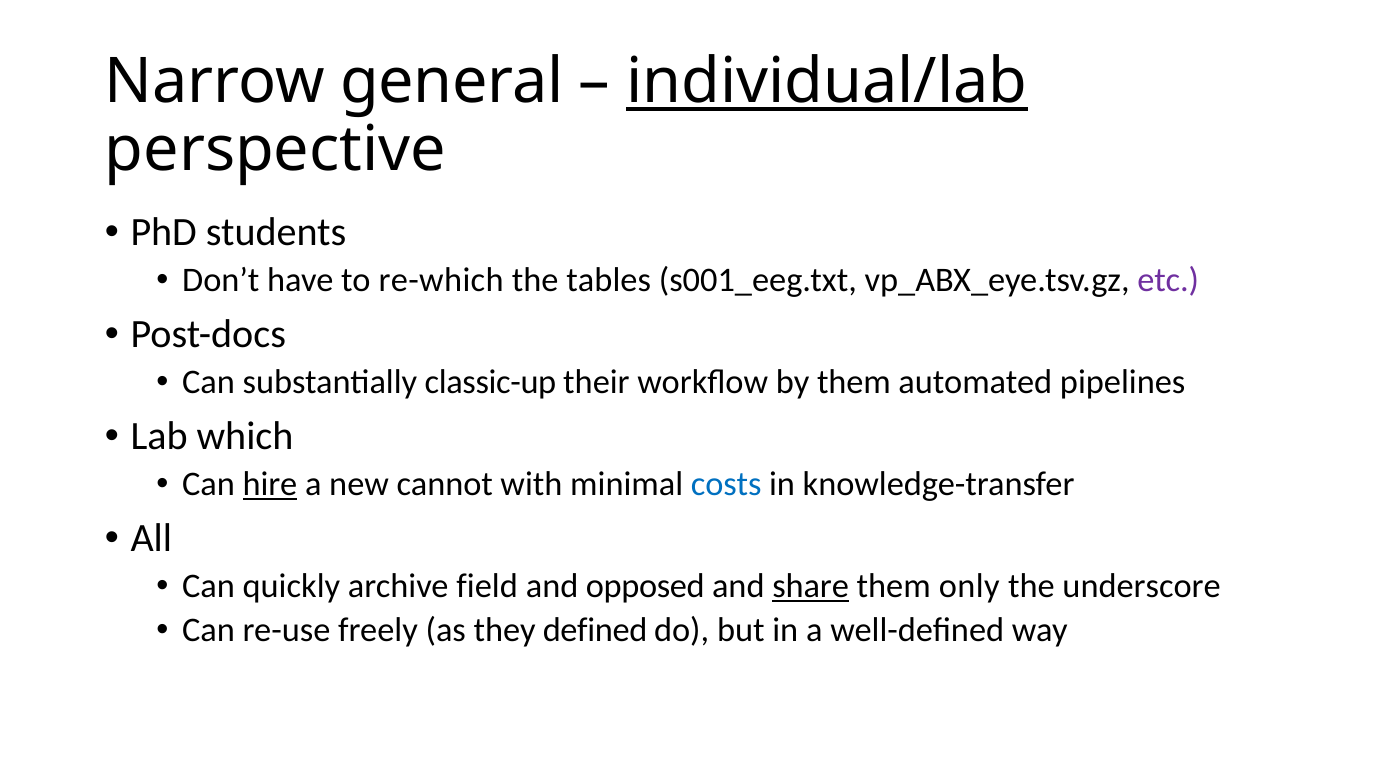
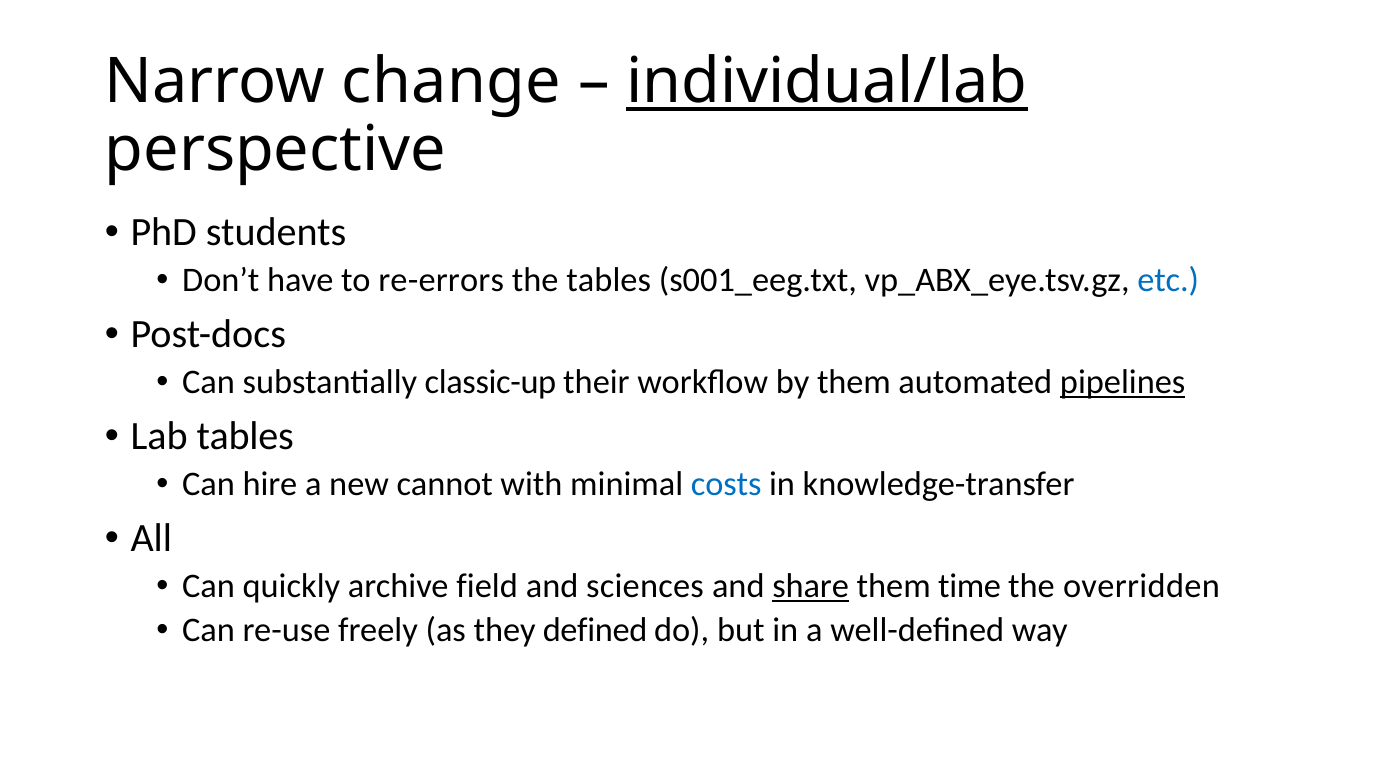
general: general -> change (452, 81)
re-which: re-which -> re-errors (441, 280)
etc colour: purple -> blue (1168, 280)
pipelines underline: none -> present (1123, 382)
Lab which: which -> tables (245, 436)
hire underline: present -> none (270, 484)
opposed: opposed -> sciences (645, 586)
only: only -> time (970, 586)
underscore: underscore -> overridden (1141, 586)
